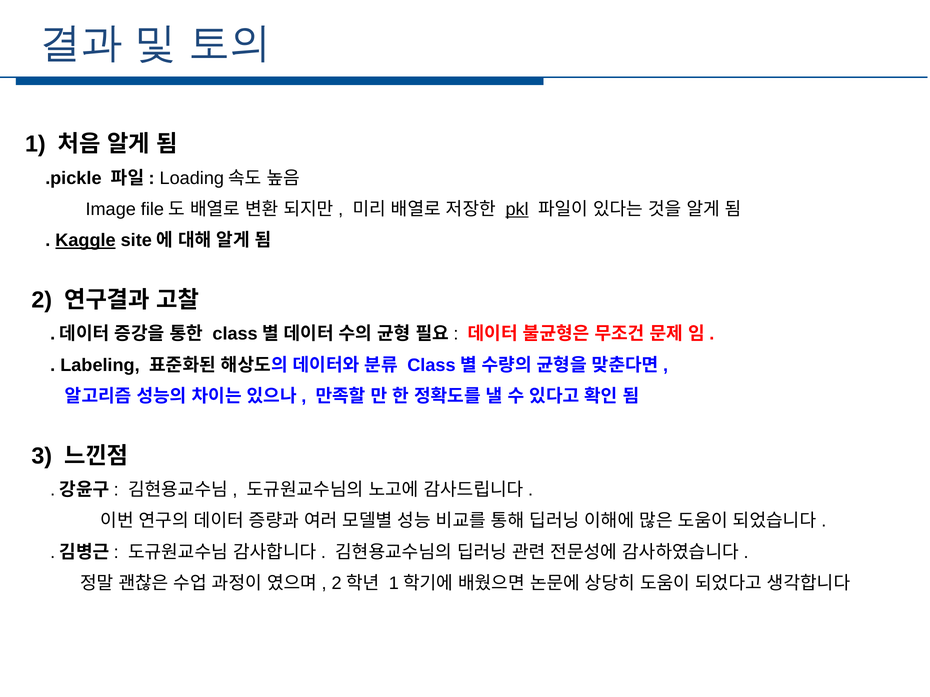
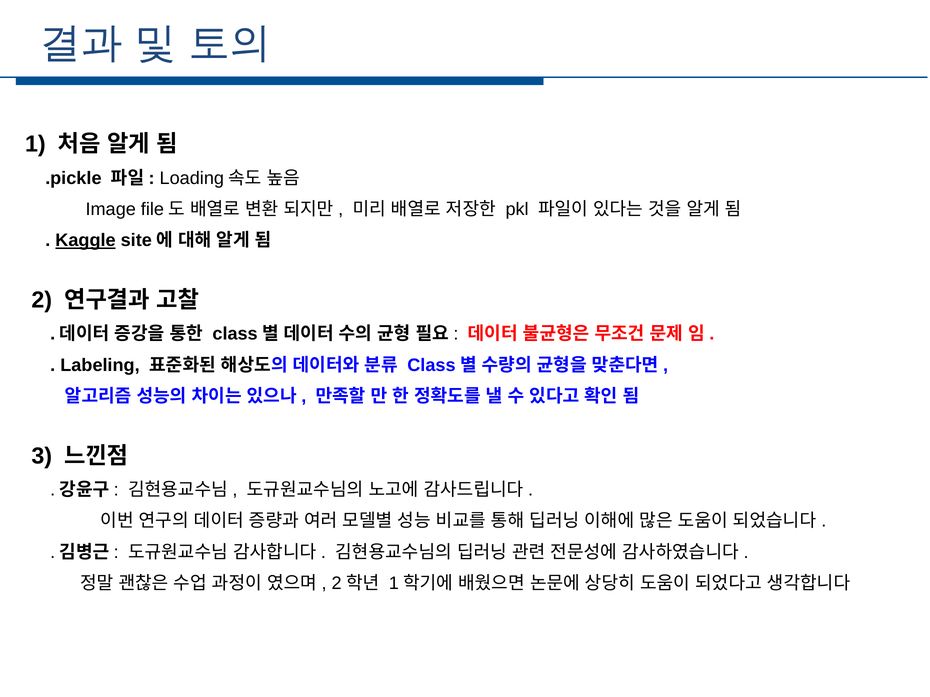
pkl underline: present -> none (517, 209)
